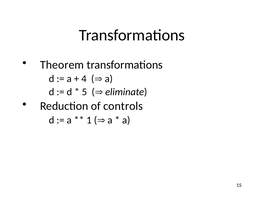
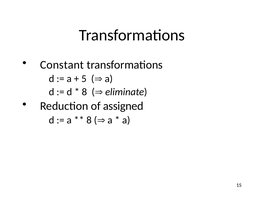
Theorem: Theorem -> Constant (62, 65)
4: 4 -> 5 (84, 79)
5: 5 -> 8 (84, 92)
controls: controls -> assigned (123, 106)
1: 1 -> 8 (89, 120)
